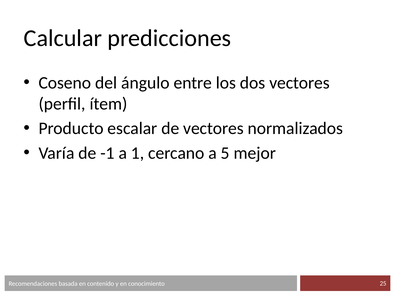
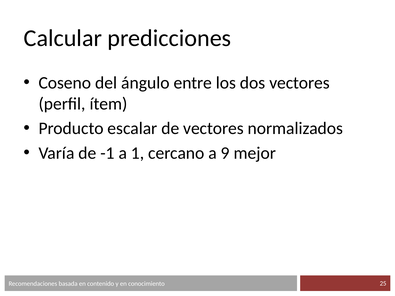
5: 5 -> 9 (225, 153)
